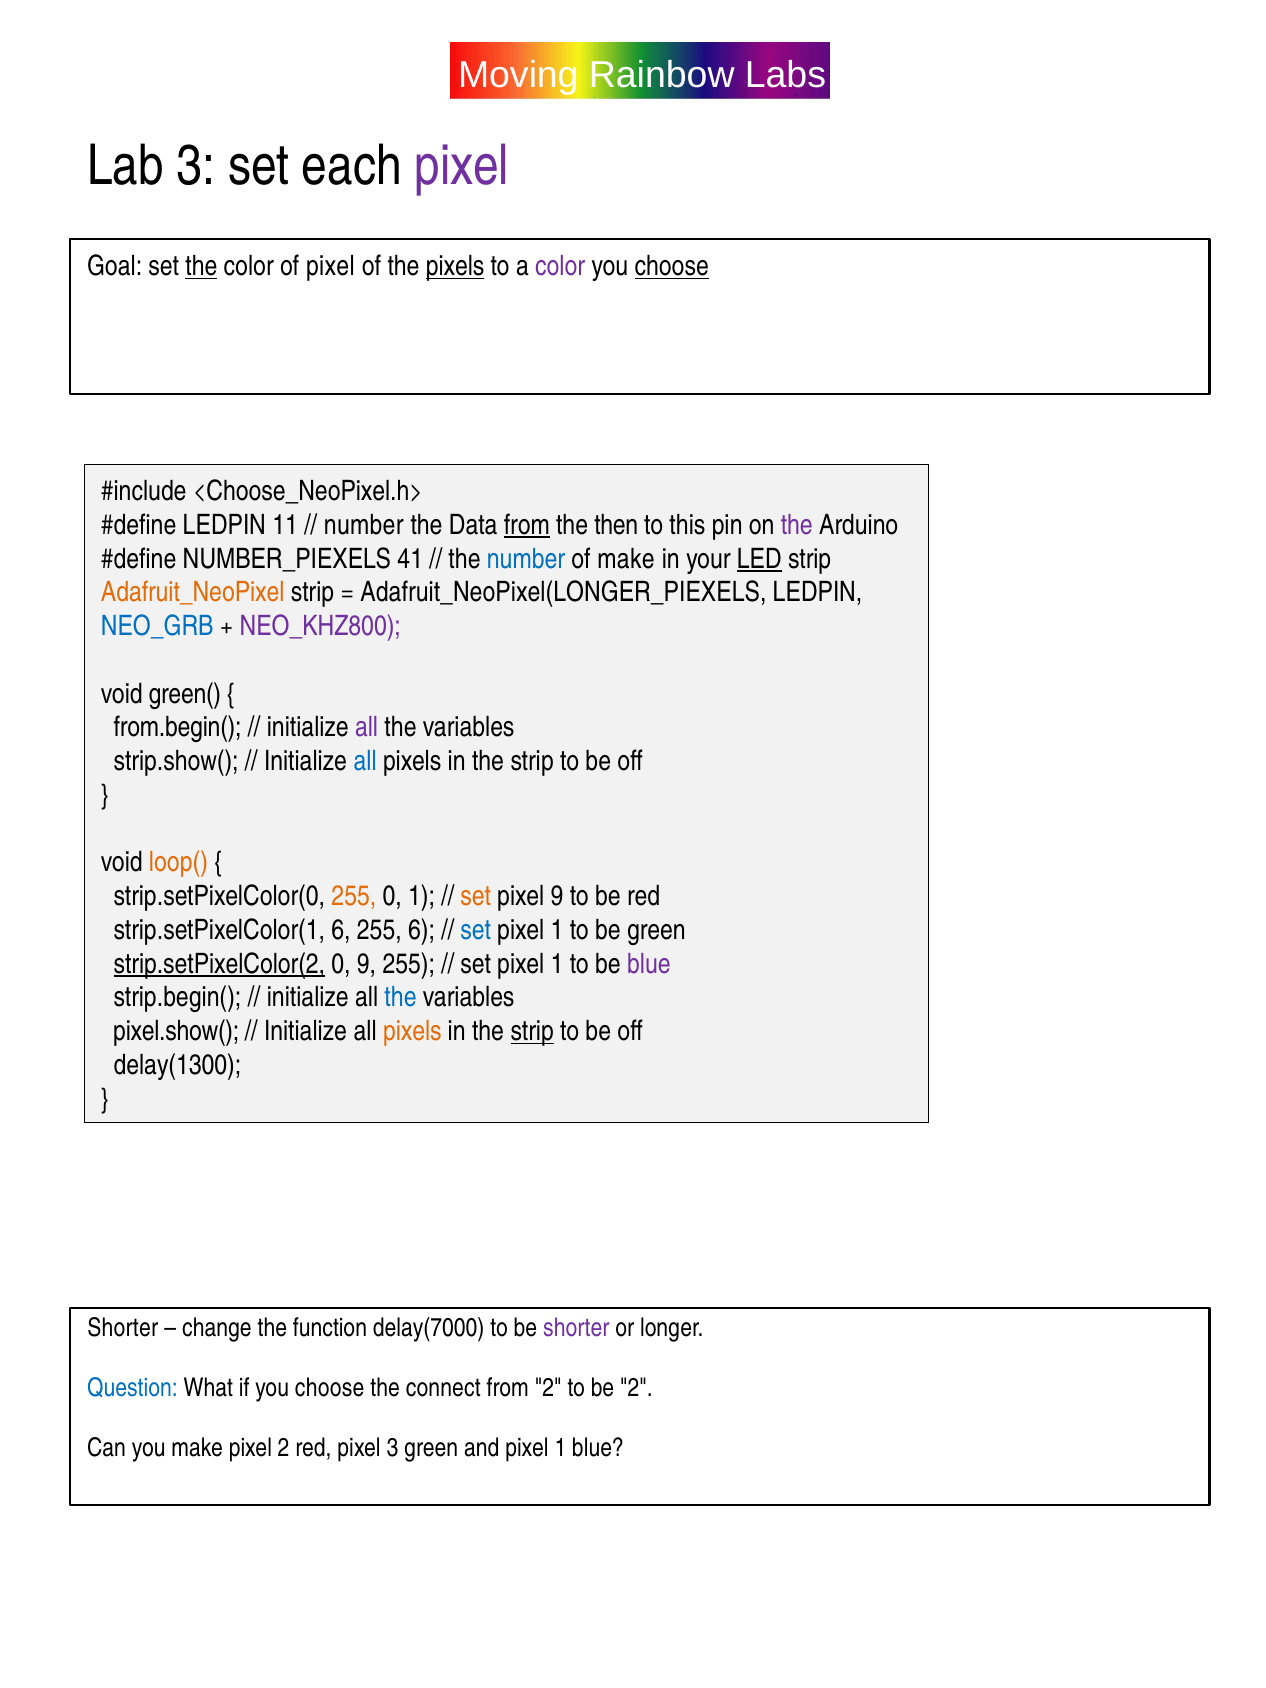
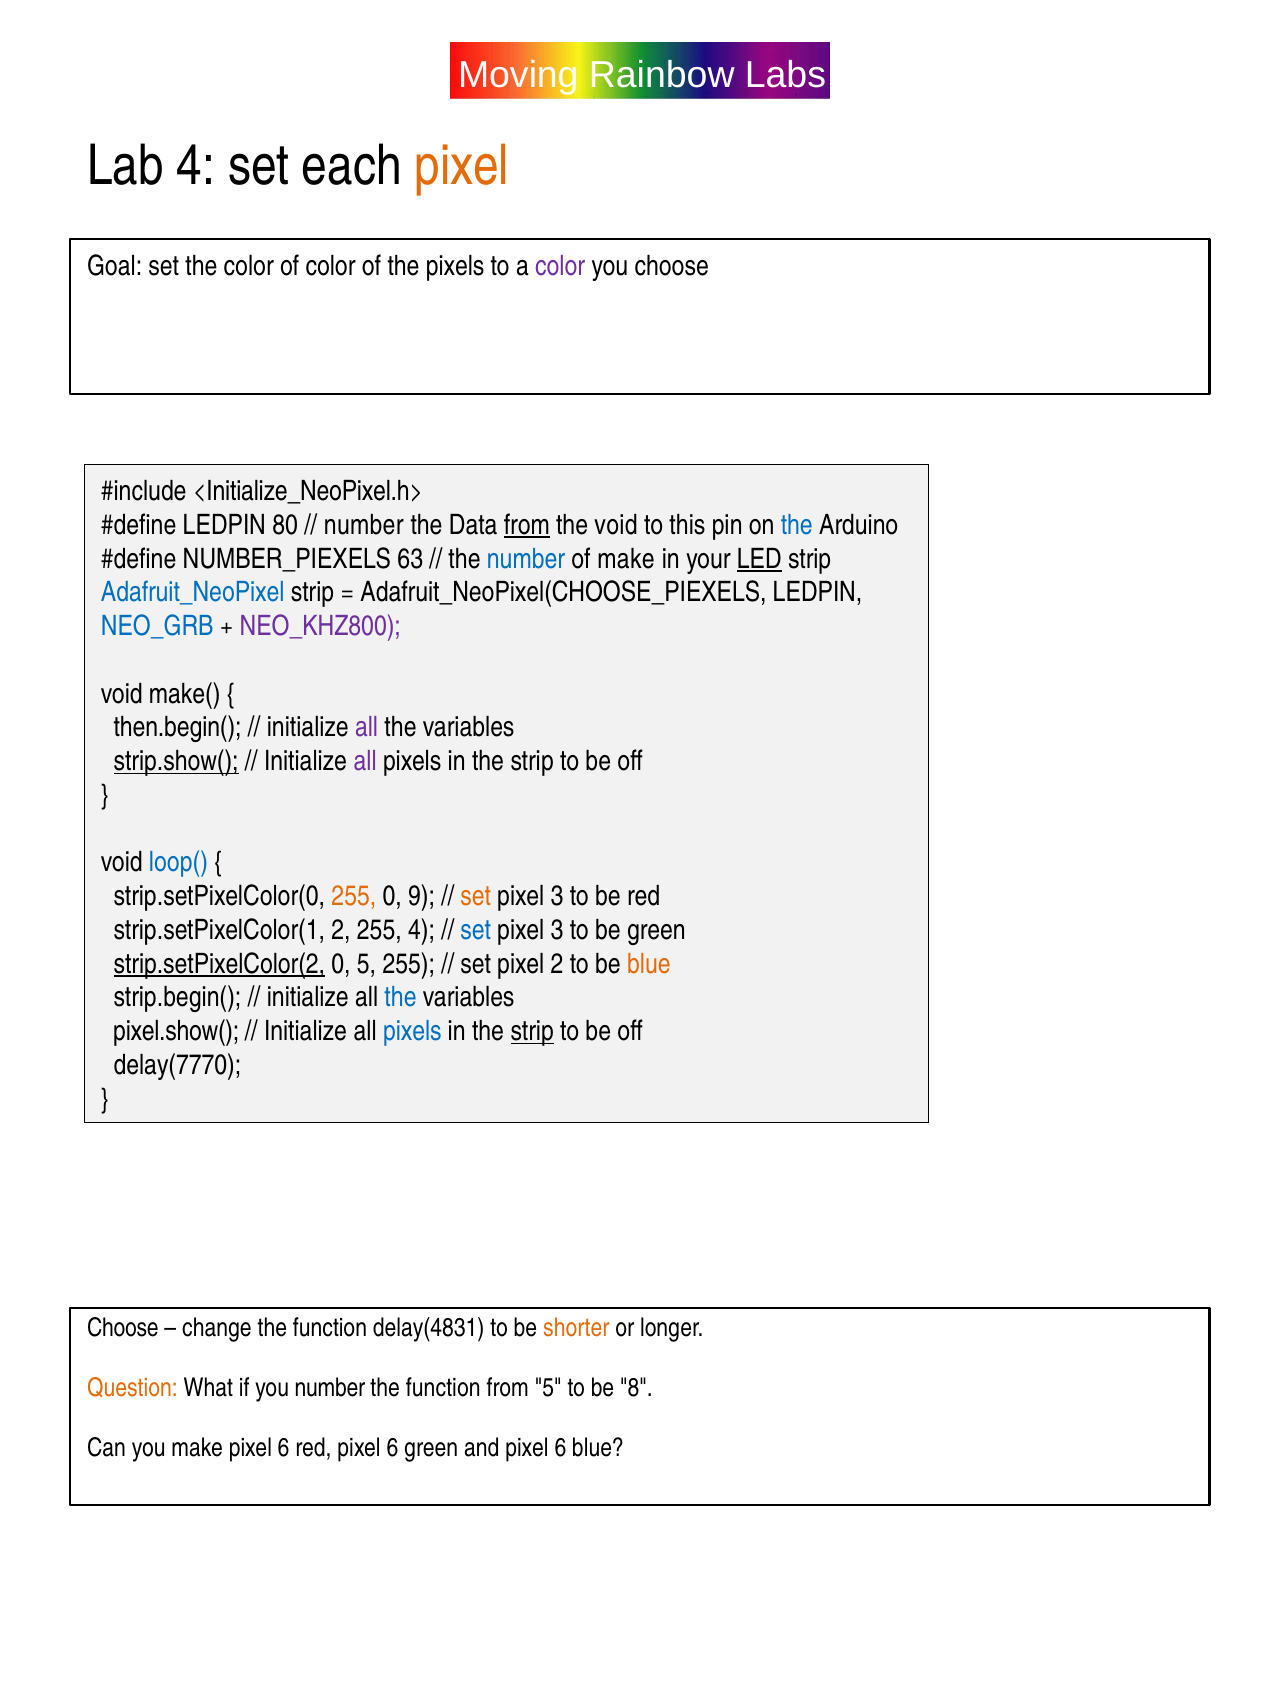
Lab 3: 3 -> 4 (196, 166)
pixel colour: purple -> orange (462, 166)
the underline: present -> none (201, 266)
of pixel: pixel -> color (331, 266)
pixels underline: present -> none (455, 266)
choose underline: present -> none (672, 266)
<Choose_NeoPixel.h>: <Choose_NeoPixel.h> -> <Initialize_NeoPixel.h> (308, 491)
11: 11 -> 80 (285, 525)
the then: then -> void (616, 525)
the colour: purple -> blue (797, 525)
41: 41 -> 63 (410, 559)
Adafruit_NeoPixel colour: orange -> blue (193, 593)
Adafruit_NeoPixel(LONGER_PIEXELS: Adafruit_NeoPixel(LONGER_PIEXELS -> Adafruit_NeoPixel(CHOOSE_PIEXELS (564, 593)
green(: green( -> make( (185, 694)
from.begin(: from.begin( -> then.begin( (178, 728)
strip.show( underline: none -> present (176, 761)
all colour: blue -> purple (365, 761)
loop( colour: orange -> blue (179, 863)
0 1: 1 -> 9 (422, 896)
9: 9 -> 3 (557, 896)
strip.setPixelColor(1 6: 6 -> 2 (341, 930)
255 6: 6 -> 4 (422, 930)
1: 1 -> 3 (557, 930)
0 9: 9 -> 5 (367, 964)
1: 1 -> 2 (557, 964)
blue colour: purple -> orange (649, 964)
pixels colour: orange -> blue (412, 1031)
delay(1300: delay(1300 -> delay(7770 (177, 1065)
Shorter: Shorter -> Choose (123, 1328)
delay(7000: delay(7000 -> delay(4831 (429, 1328)
shorter colour: purple -> orange (576, 1328)
Question colour: blue -> orange (132, 1388)
if you choose: choose -> number (330, 1388)
connect: connect -> function (443, 1388)
from 2: 2 -> 5 (548, 1388)
be 2: 2 -> 8 (636, 1388)
make pixel 2: 2 -> 6 (284, 1448)
red pixel 3: 3 -> 6 (392, 1448)
and pixel 1: 1 -> 6 (560, 1448)
